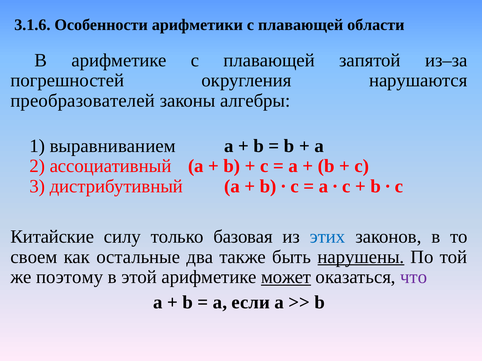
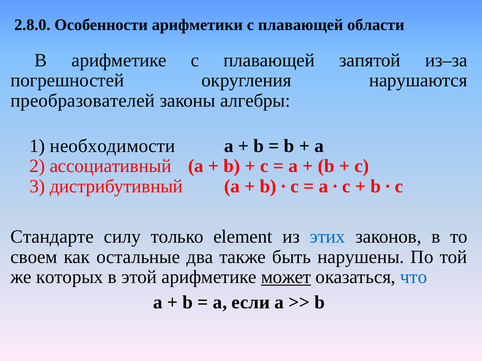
3.1.6: 3.1.6 -> 2.8.0 (32, 25)
выравниванием: выравниванием -> необходимости (113, 146)
Китайские: Китайские -> Стандарте (52, 237)
базовая: базовая -> element (243, 237)
нарушены underline: present -> none (361, 257)
поэтому: поэтому -> которых (70, 277)
что colour: purple -> blue (414, 277)
